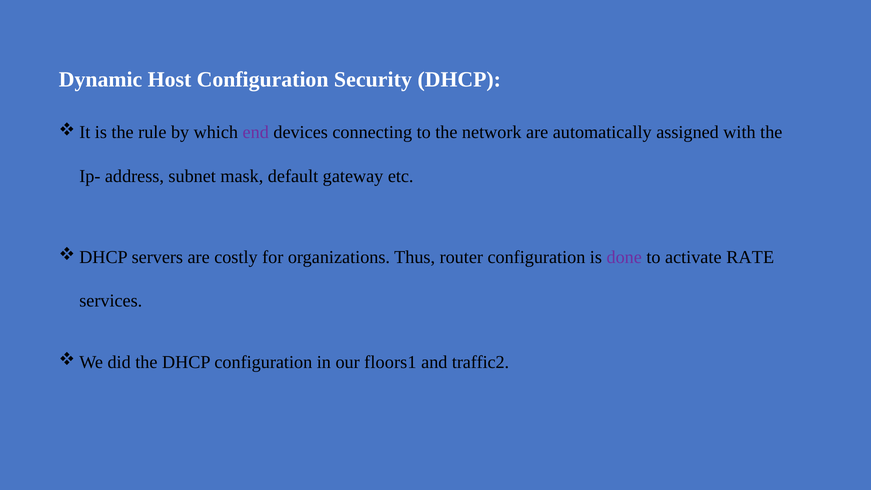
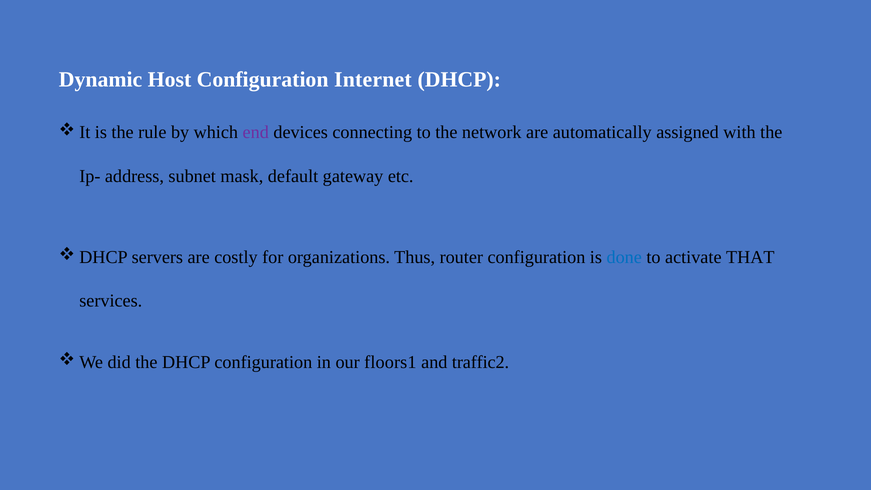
Security: Security -> Internet (373, 80)
done colour: purple -> blue (624, 257)
RATE: RATE -> THAT (750, 257)
